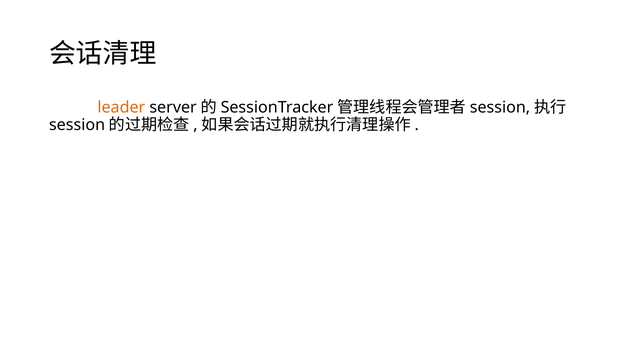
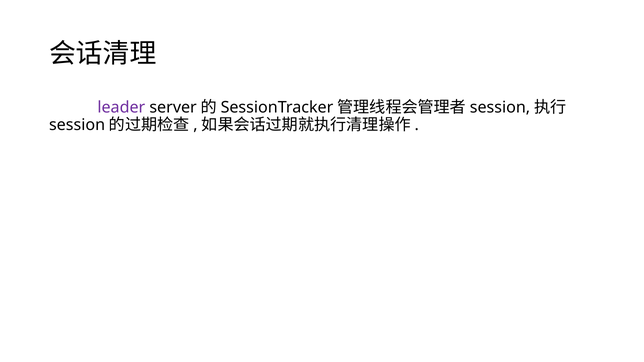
leader colour: orange -> purple (121, 107)
